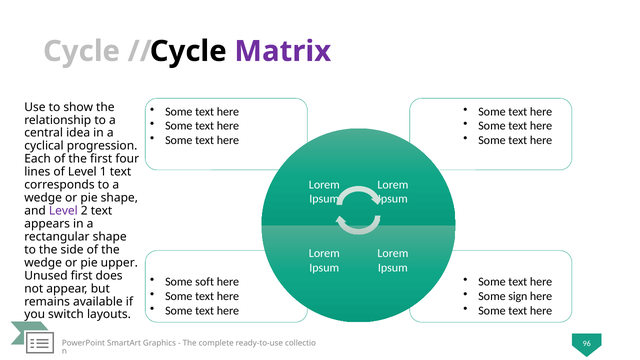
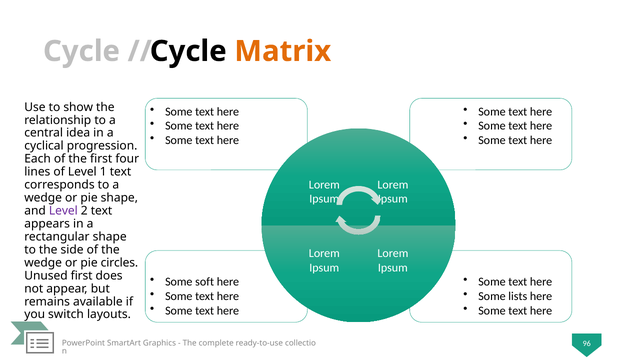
Matrix colour: purple -> orange (283, 51)
upper: upper -> circles (119, 263)
sign: sign -> lists (518, 296)
